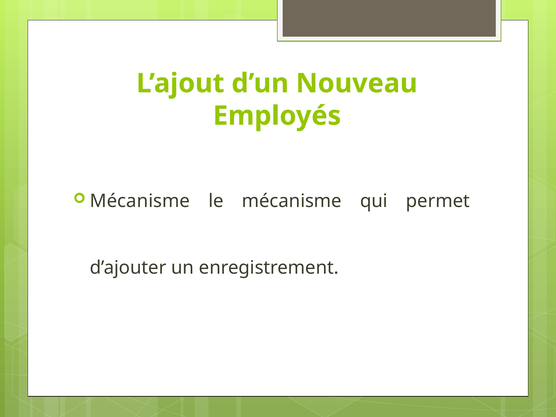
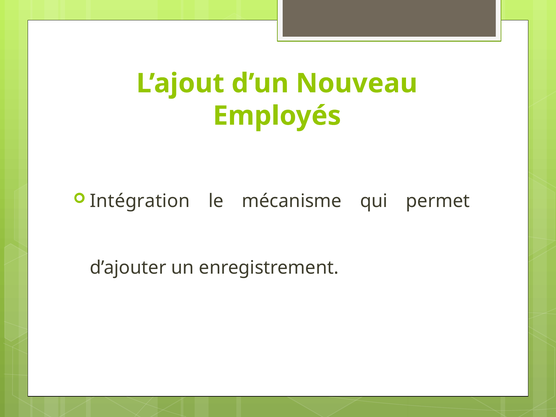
Mécanisme: Mécanisme -> Intégration (140, 201)
